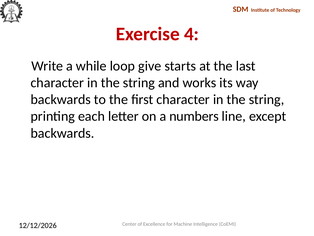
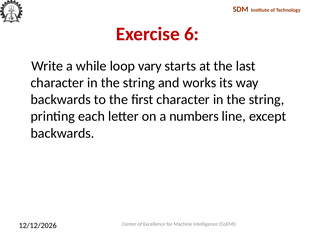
4: 4 -> 6 (192, 34)
give: give -> vary (150, 66)
